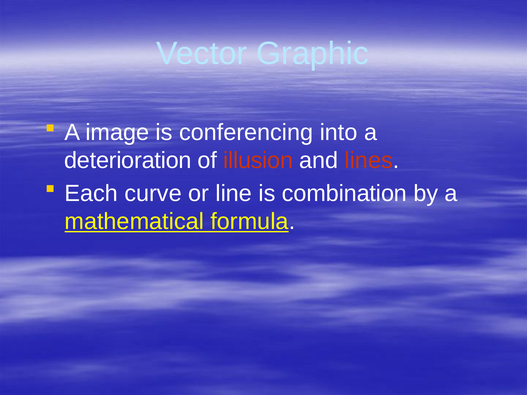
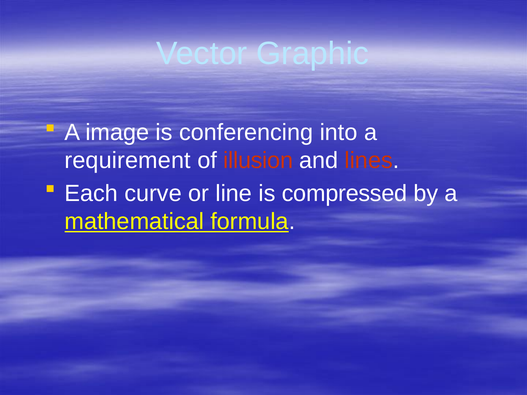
deterioration: deterioration -> requirement (128, 161)
combination: combination -> compressed (345, 193)
